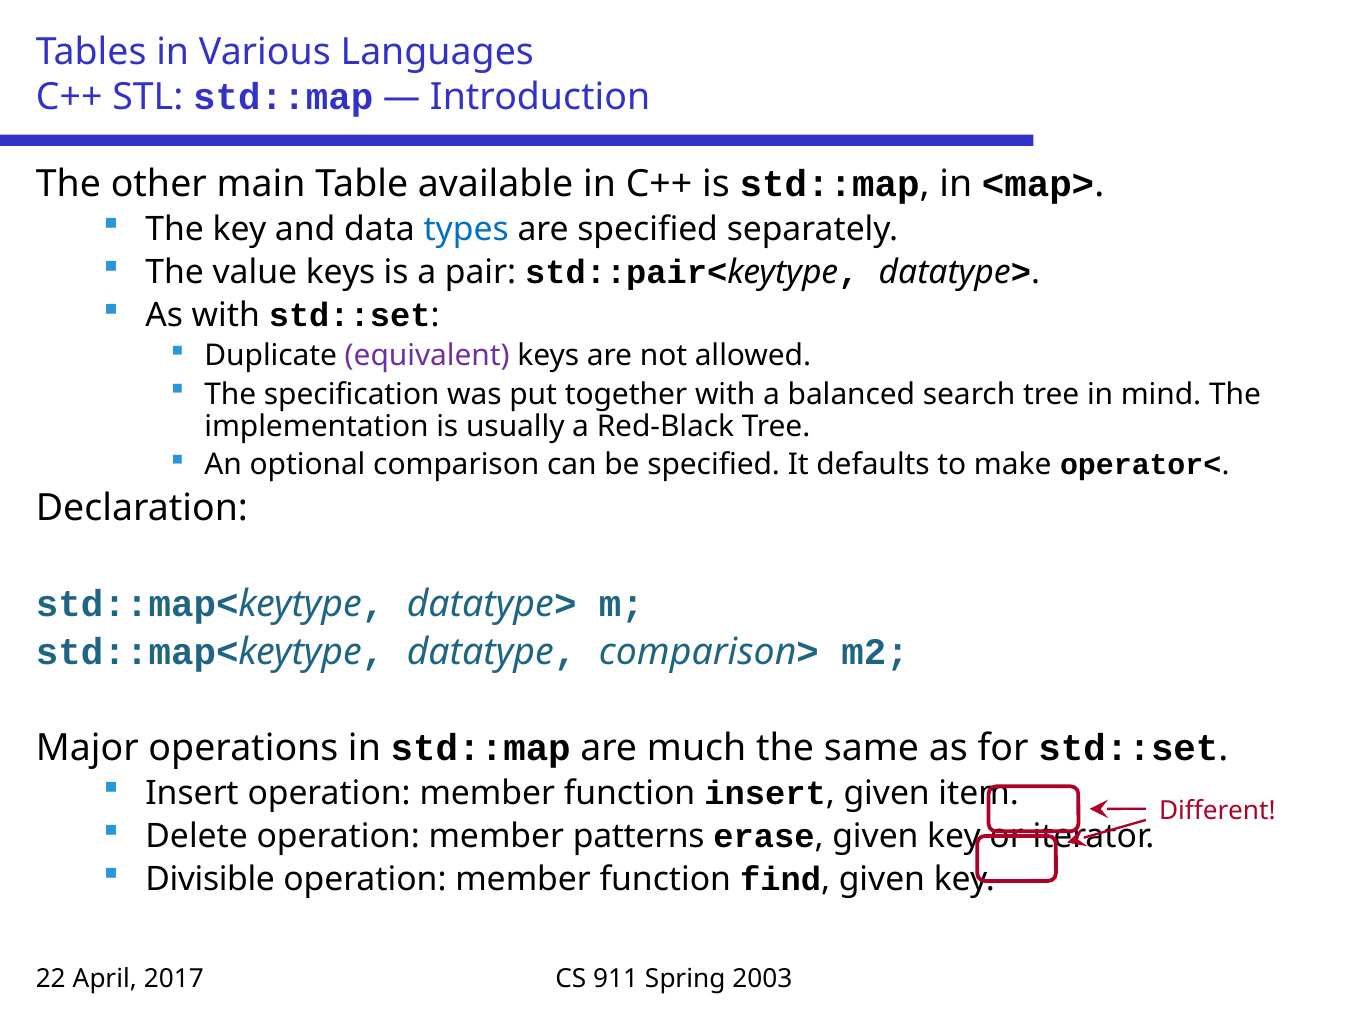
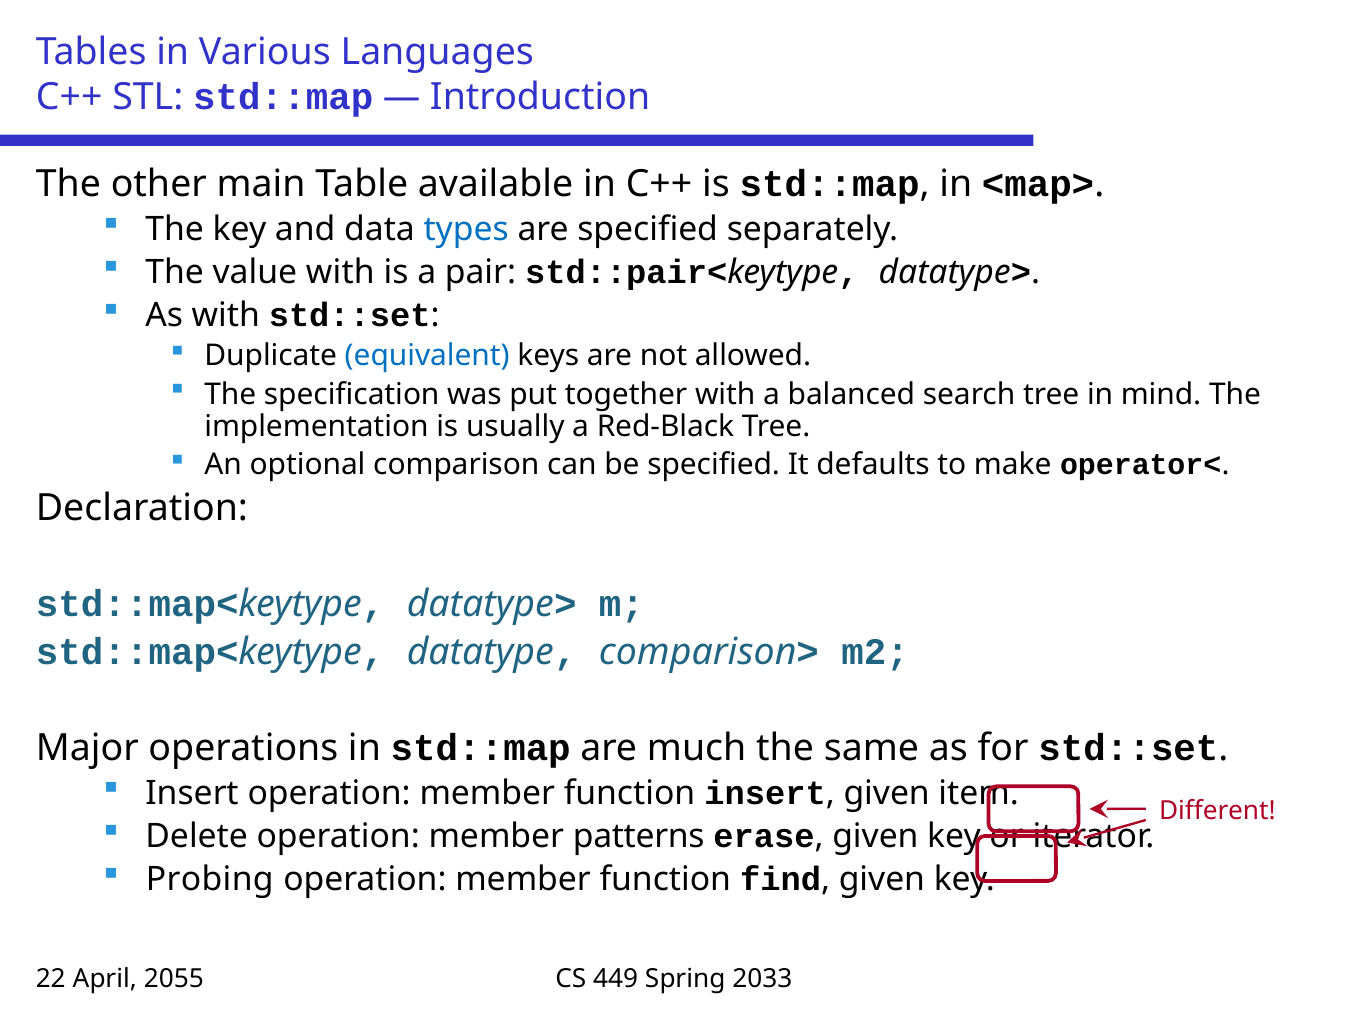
value keys: keys -> with (340, 272)
equivalent colour: purple -> blue (427, 356)
Divisible: Divisible -> Probing (210, 880)
2017: 2017 -> 2055 (174, 979)
911: 911 -> 449 (616, 979)
2003: 2003 -> 2033 (762, 979)
